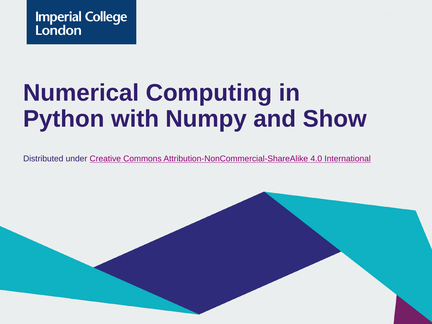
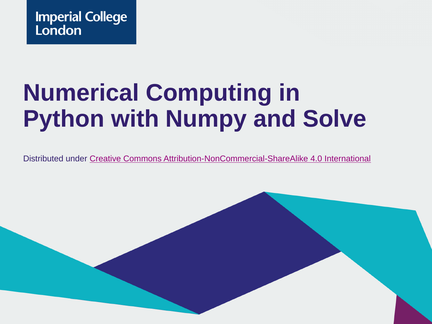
Show: Show -> Solve (335, 119)
